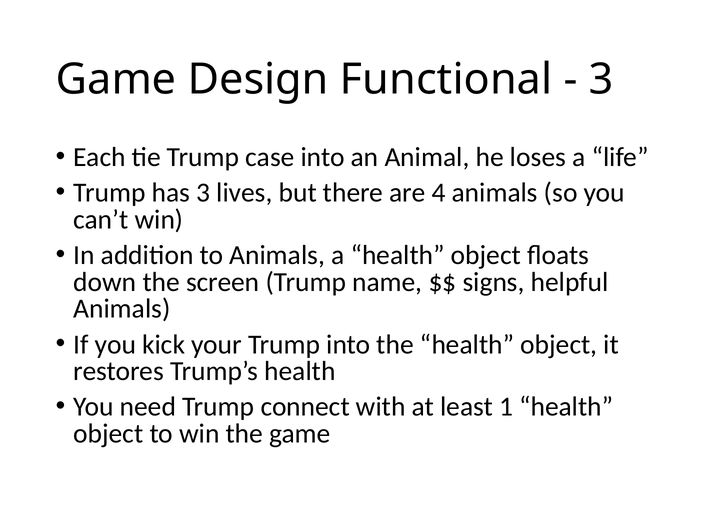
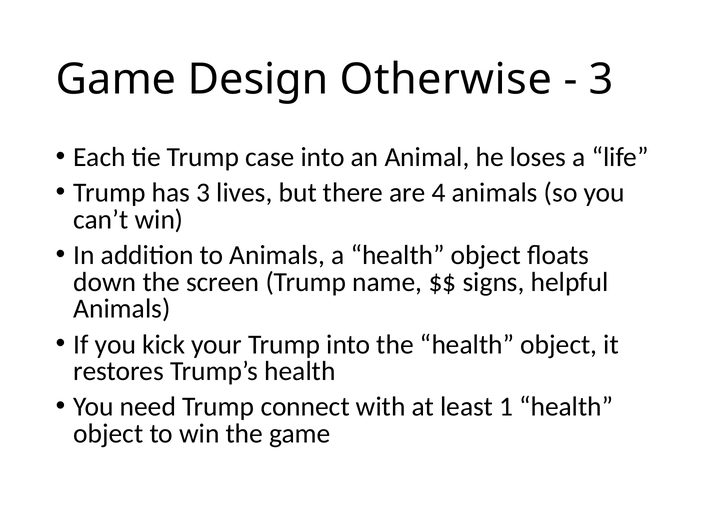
Functional: Functional -> Otherwise (446, 79)
